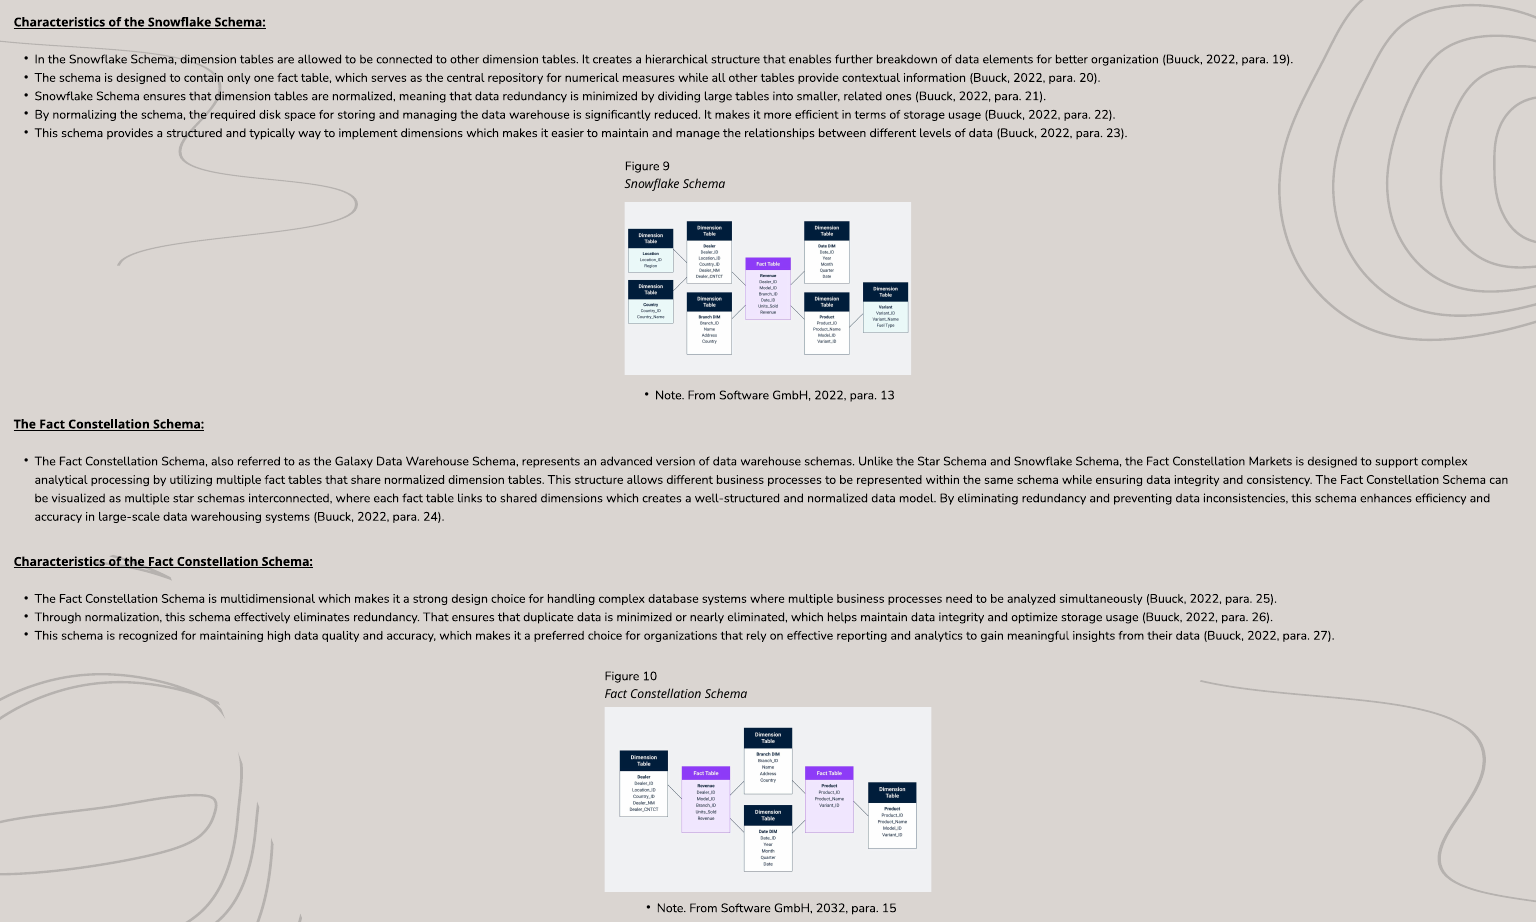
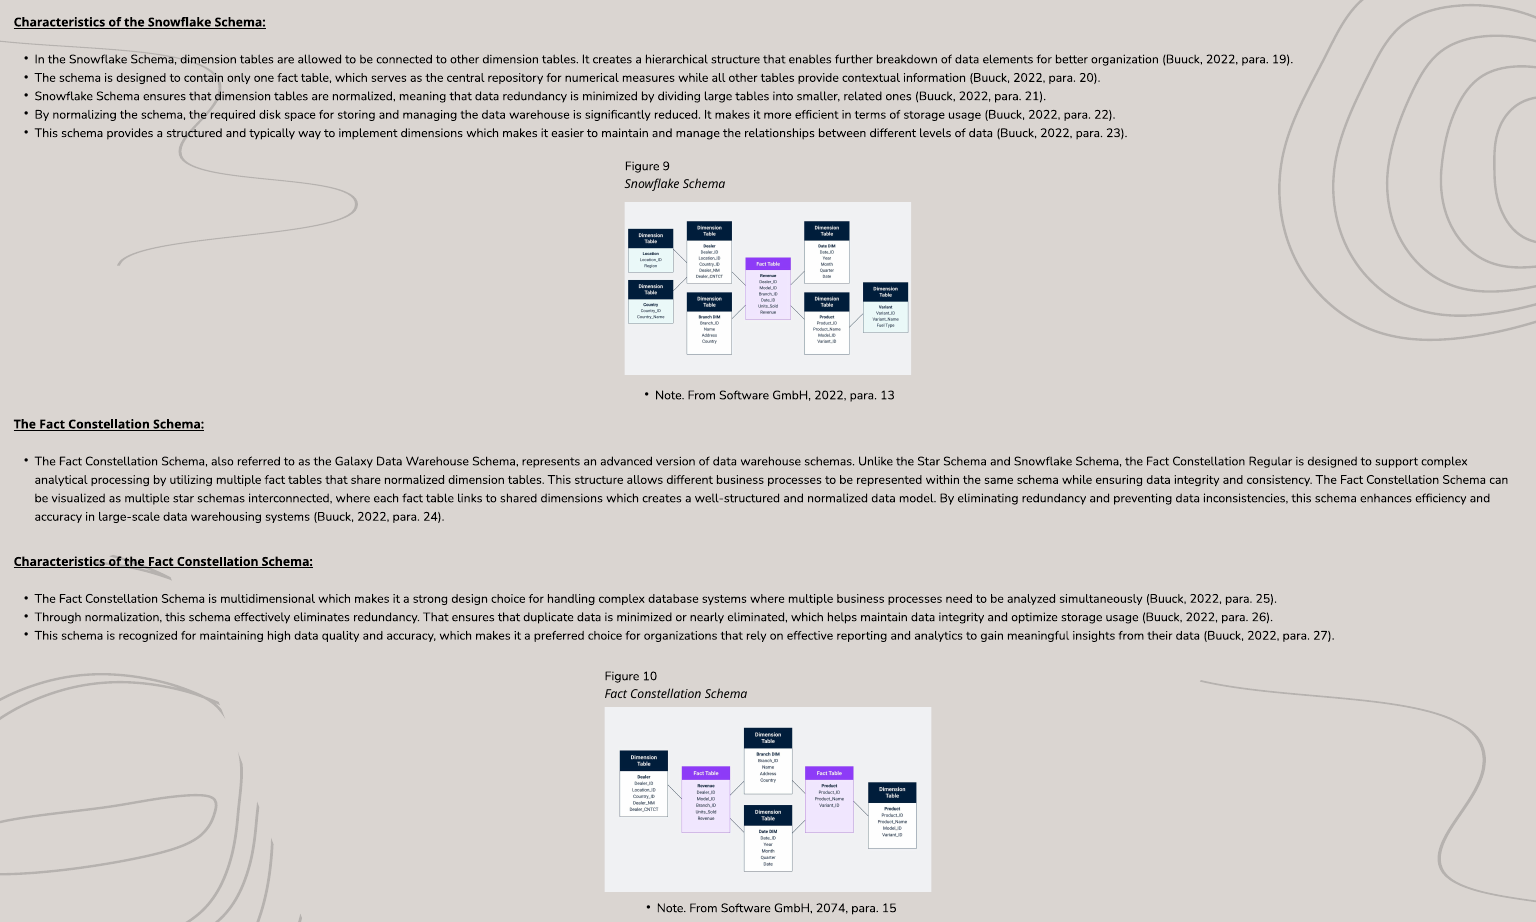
Markets: Markets -> Regular (1270, 461)
2032: 2032 -> 2074 (832, 908)
